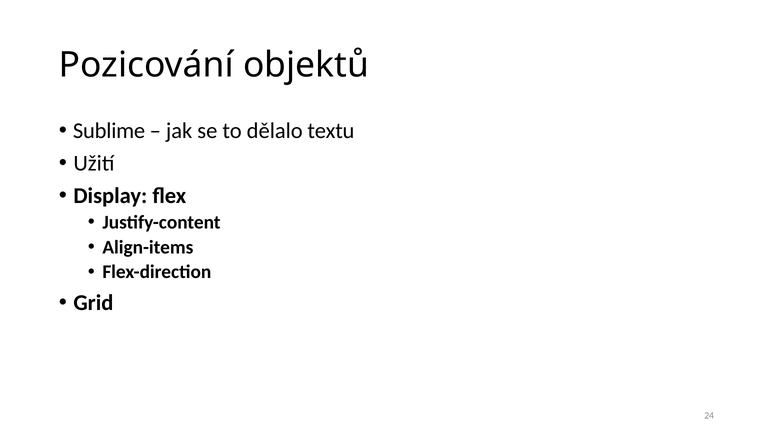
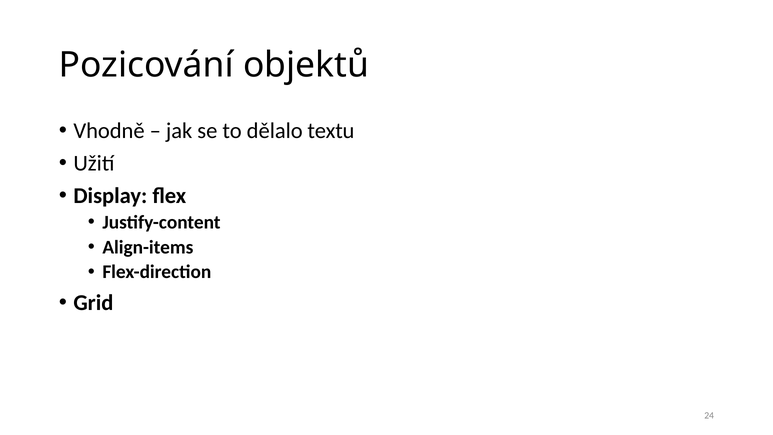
Sublime: Sublime -> Vhodně (109, 131)
